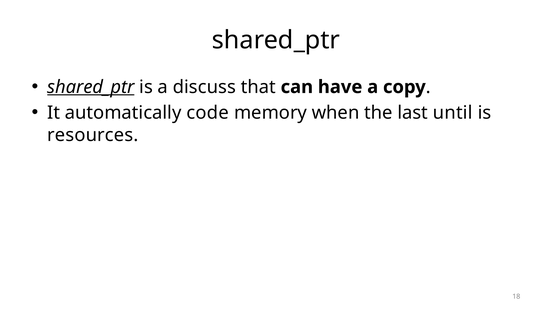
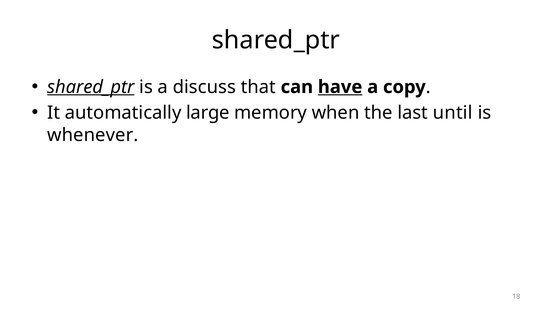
have underline: none -> present (340, 87)
code: code -> large (208, 113)
resources: resources -> whenever (93, 135)
